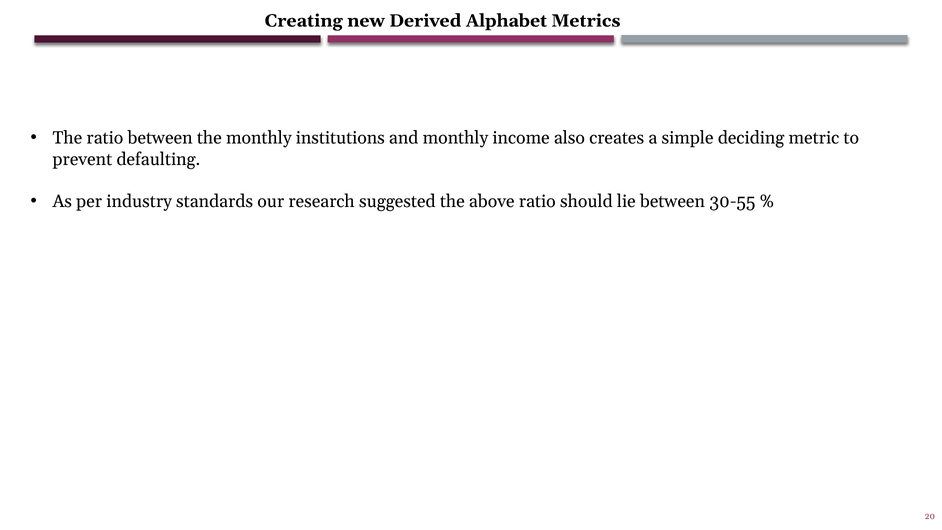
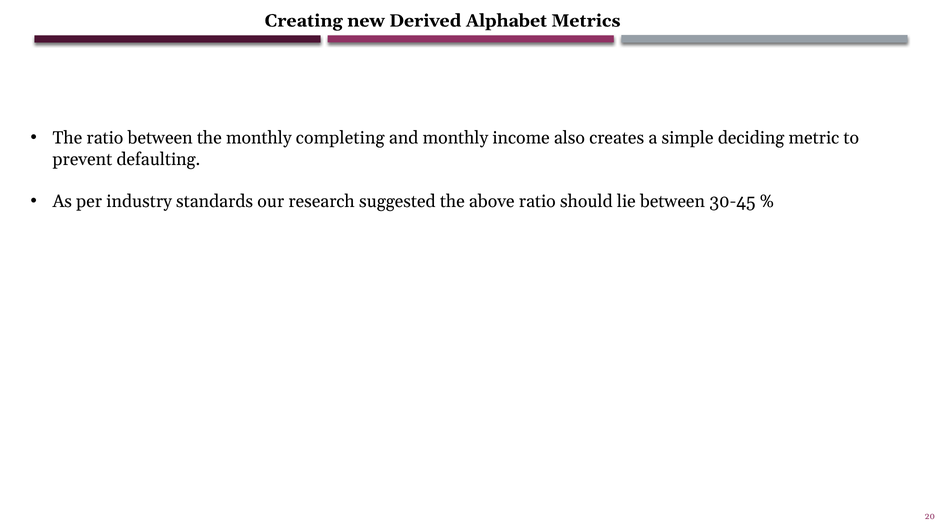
institutions: institutions -> completing (340, 138)
30-55: 30-55 -> 30-45 (732, 202)
